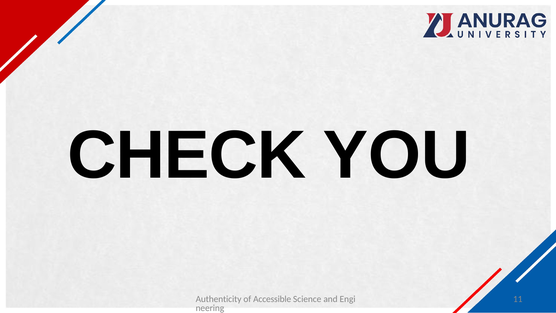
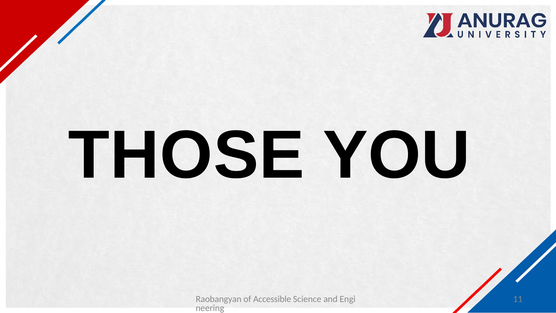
CHECK: CHECK -> THOSE (186, 155)
Authenticity: Authenticity -> Raobangyan (219, 299)
